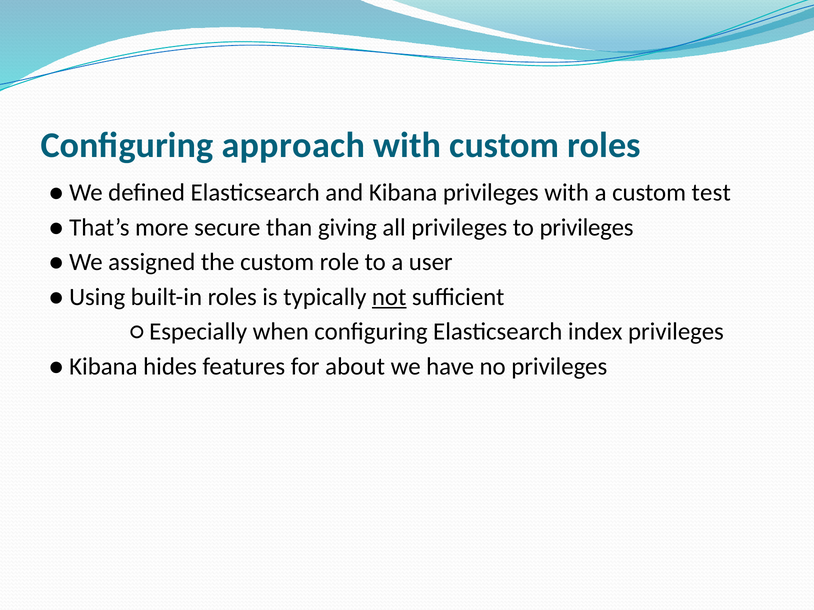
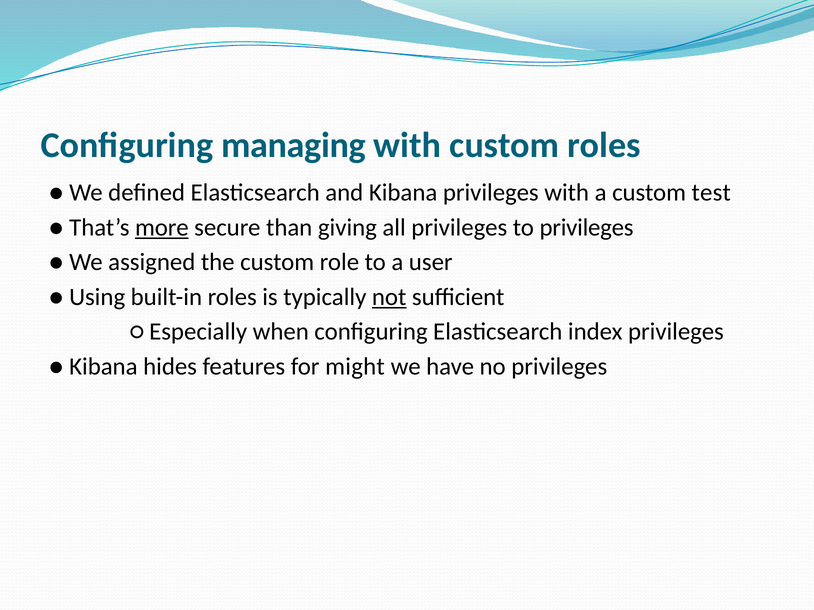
approach: approach -> managing (294, 145)
more underline: none -> present (162, 228)
about: about -> might (355, 367)
